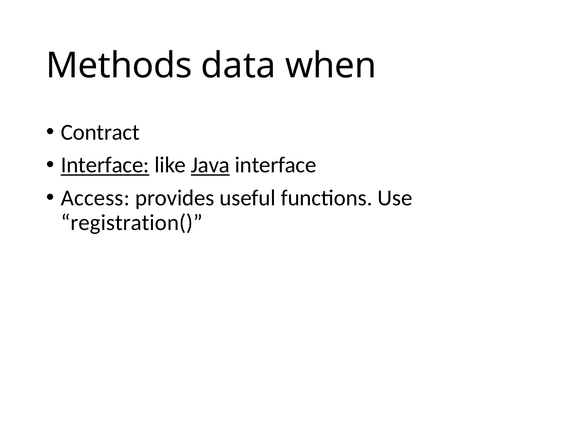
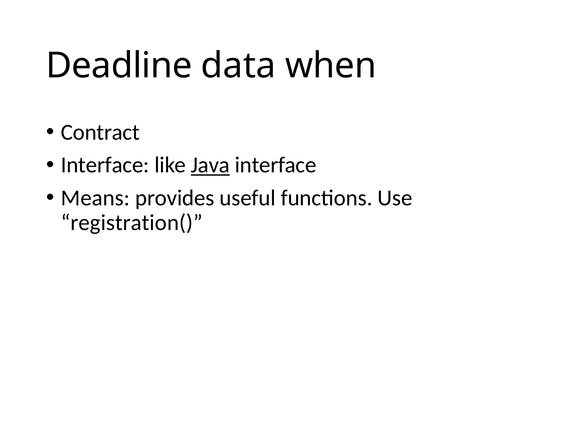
Methods: Methods -> Deadline (119, 66)
Interface underline: present -> none (105, 165)
Access: Access -> Means (95, 198)
